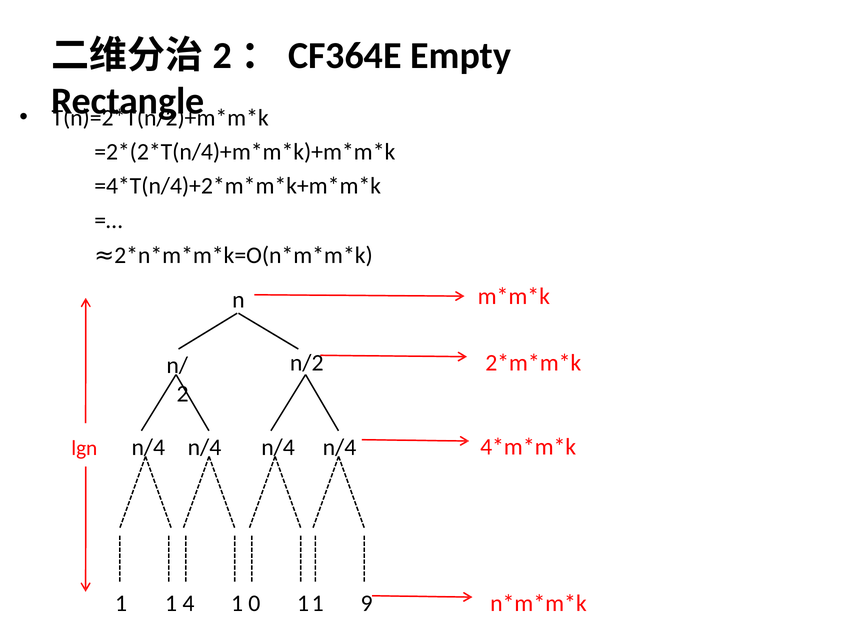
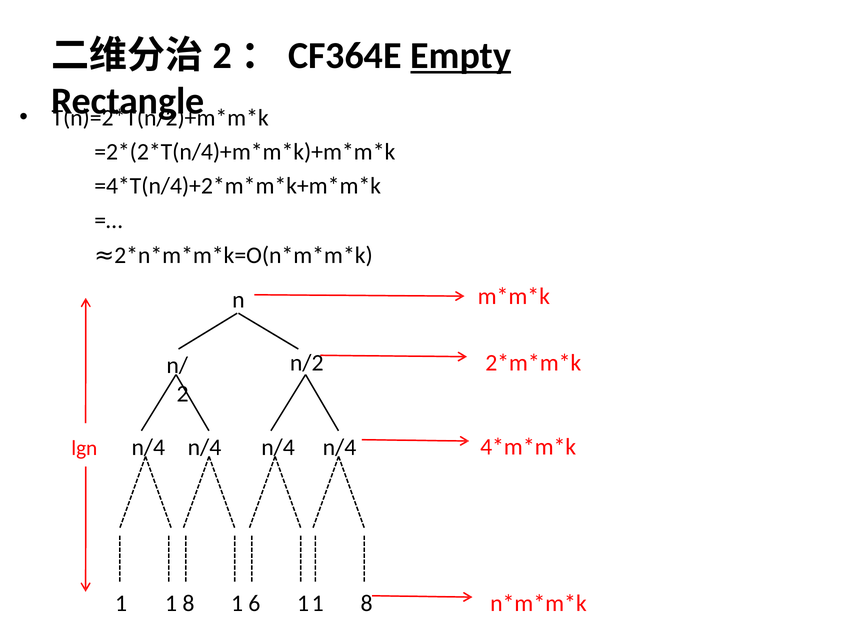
Empty underline: none -> present (461, 56)
1 4: 4 -> 8 (188, 603)
0: 0 -> 6 (254, 603)
11 9: 9 -> 8 (367, 603)
